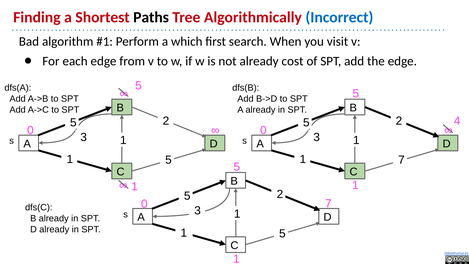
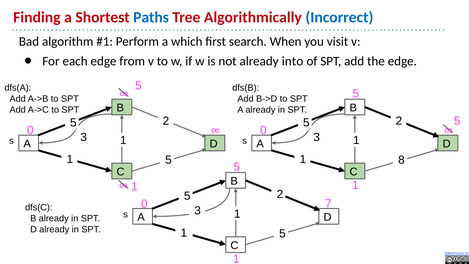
Paths colour: black -> blue (151, 17)
cost: cost -> into (292, 61)
4: 4 -> 5 (457, 121)
1 7: 7 -> 8 (401, 160)
